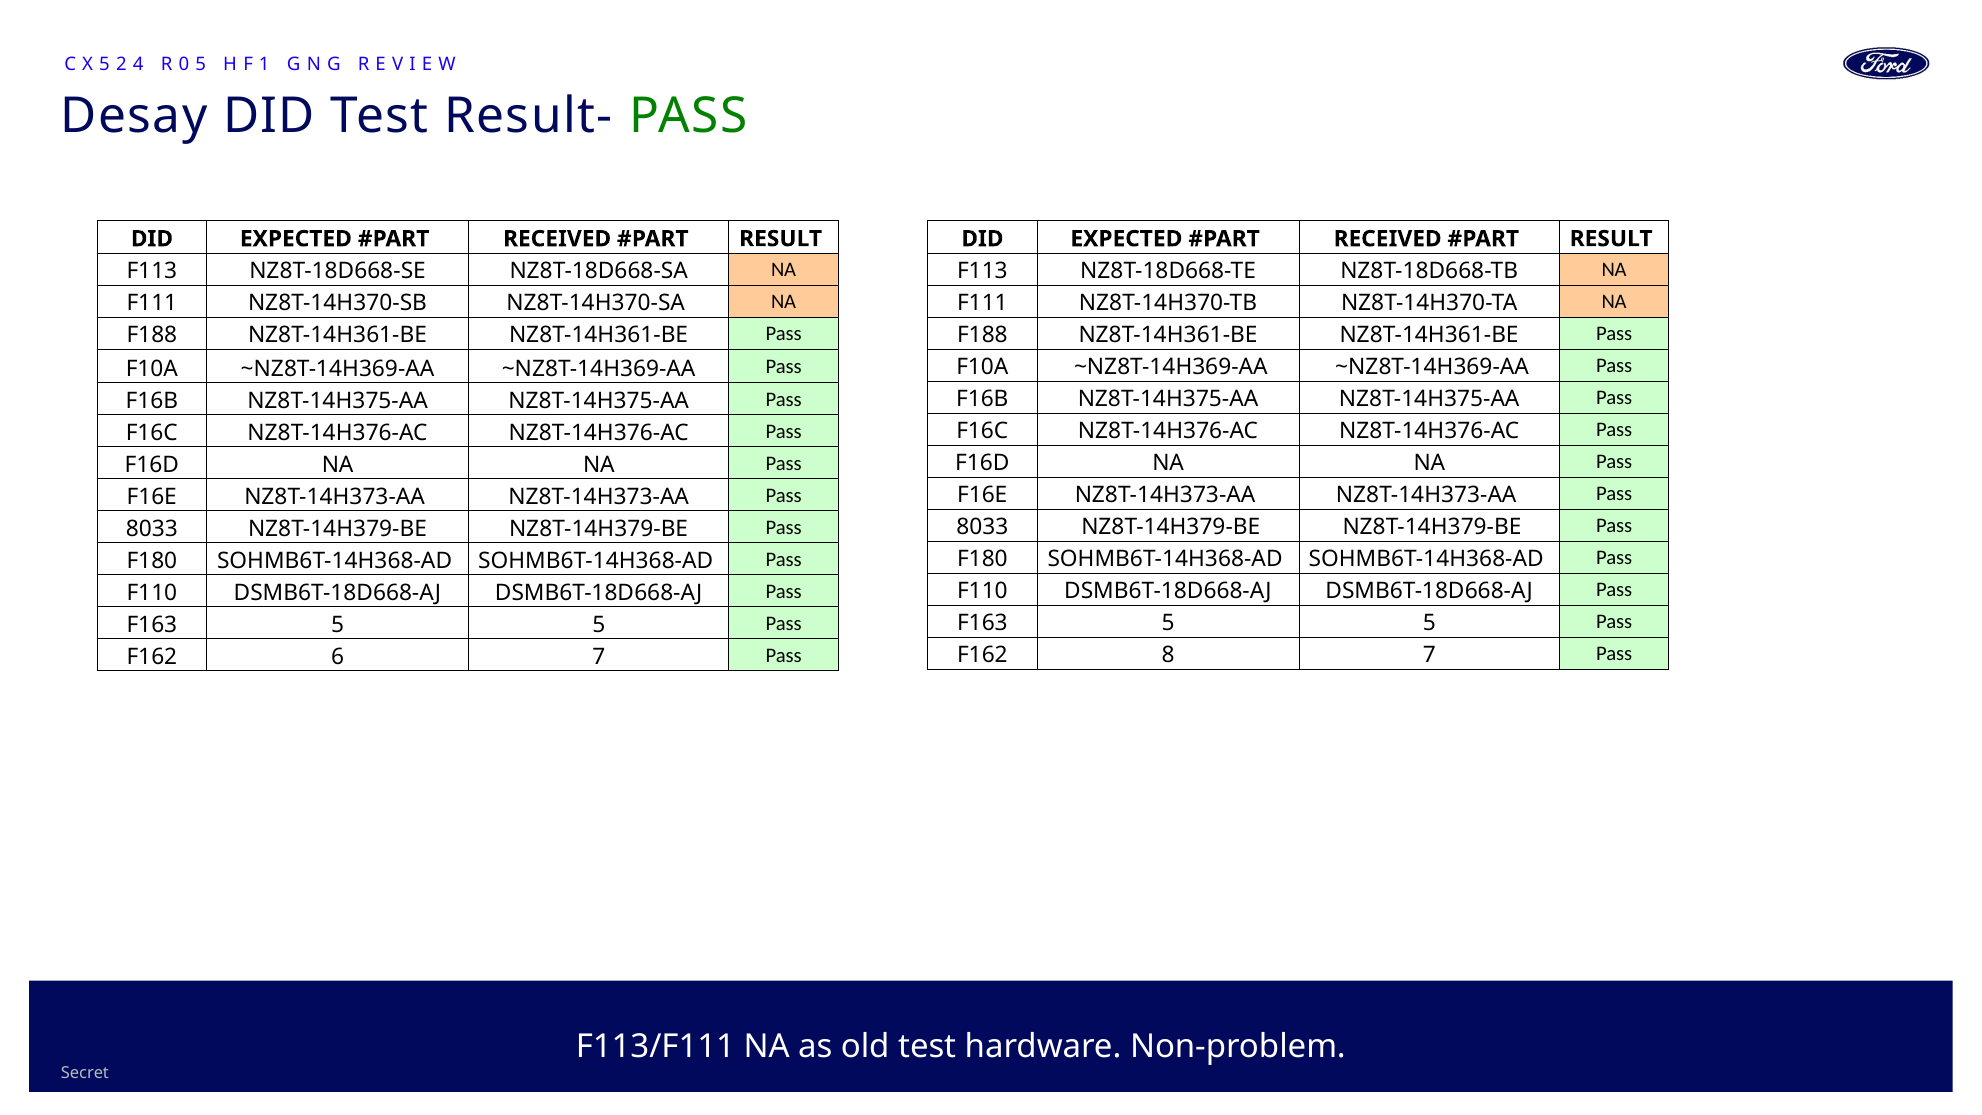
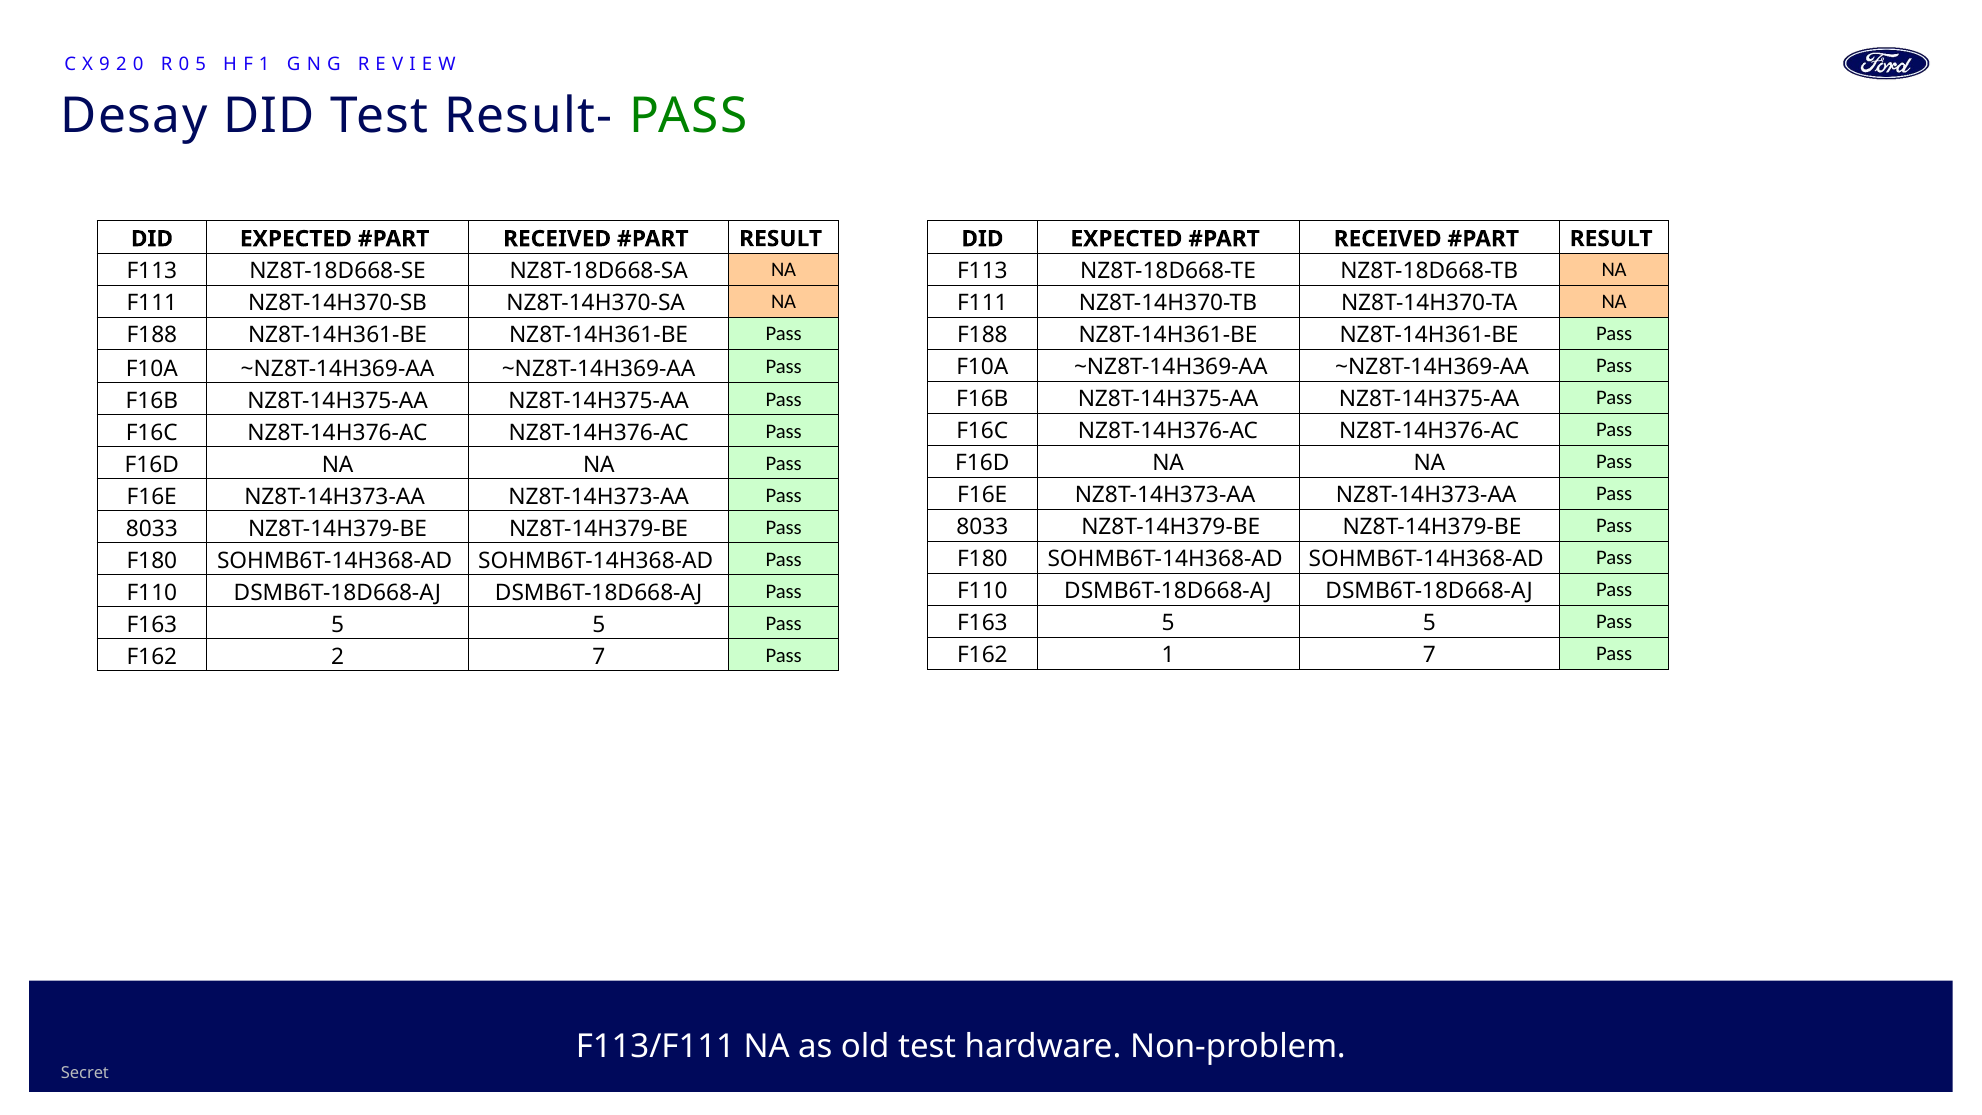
5: 5 -> 9 (105, 64)
4: 4 -> 0 (138, 64)
F162 8: 8 -> 1 (1168, 655)
F162 6: 6 -> 2 (338, 657)
